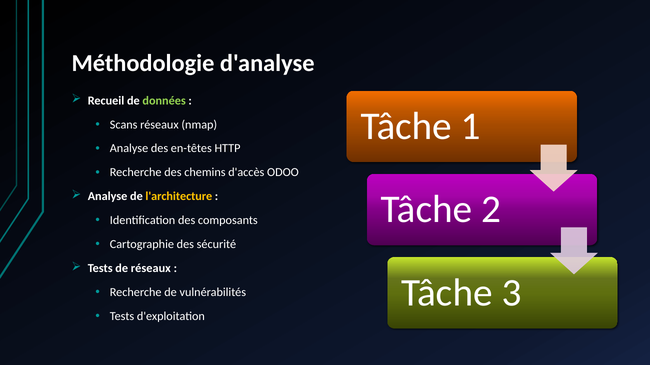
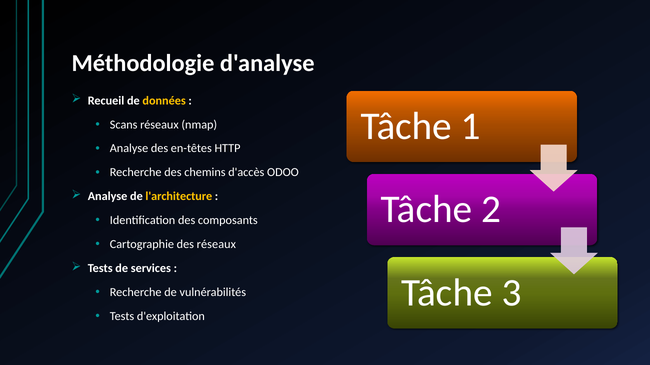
données colour: light green -> yellow (164, 101)
des sécurité: sécurité -> réseaux (216, 245)
de réseaux: réseaux -> services (151, 269)
